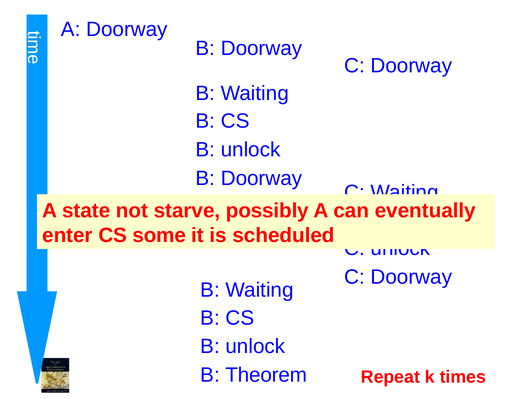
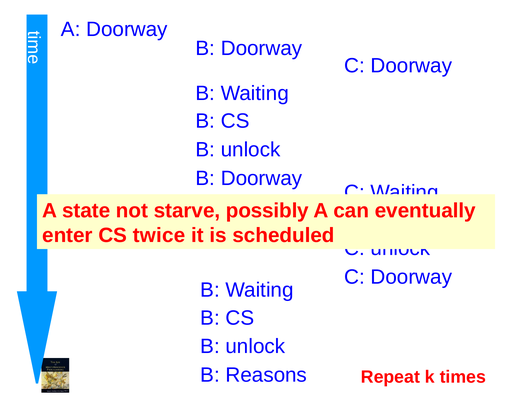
some: some -> twice (159, 236)
Theorem: Theorem -> Reasons (266, 375)
